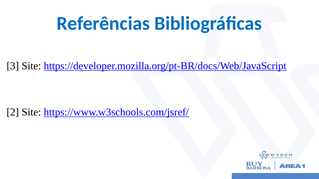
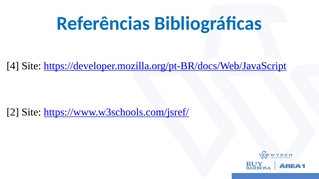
3: 3 -> 4 (13, 66)
